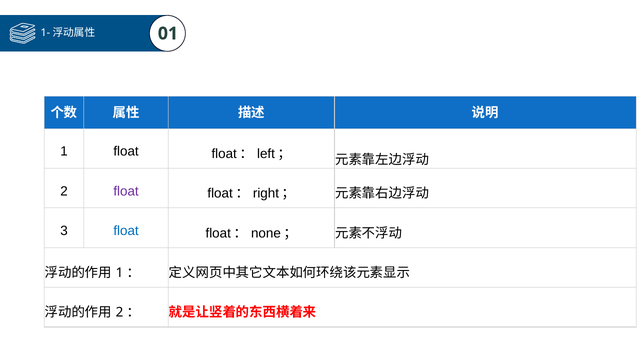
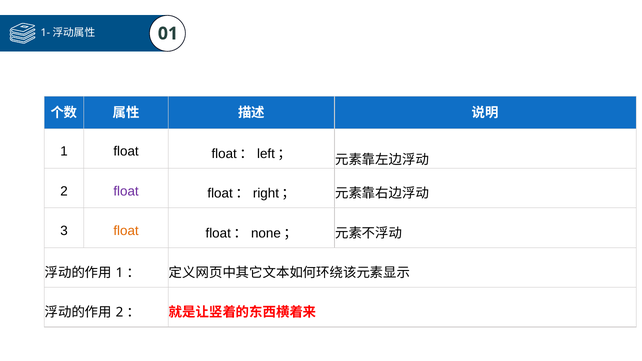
float colour: blue -> orange (126, 231)
